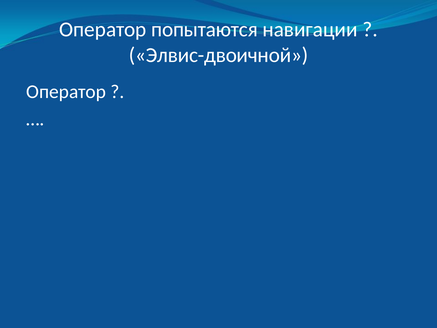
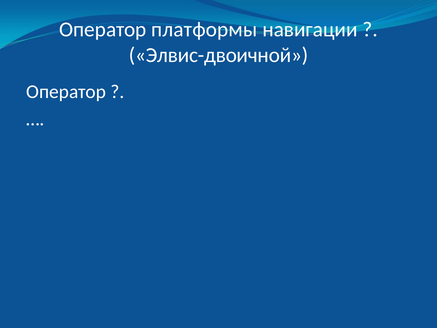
попытаются: попытаются -> платформы (204, 30)
